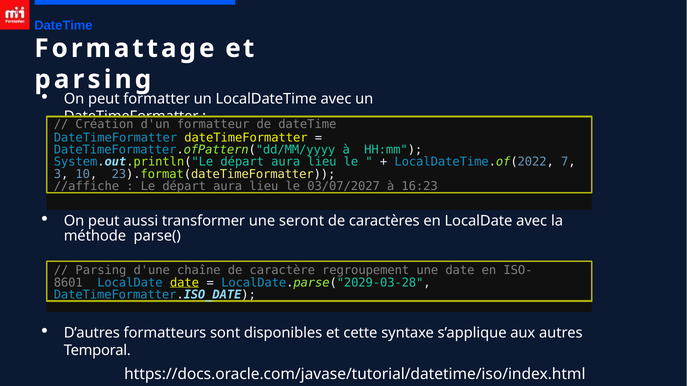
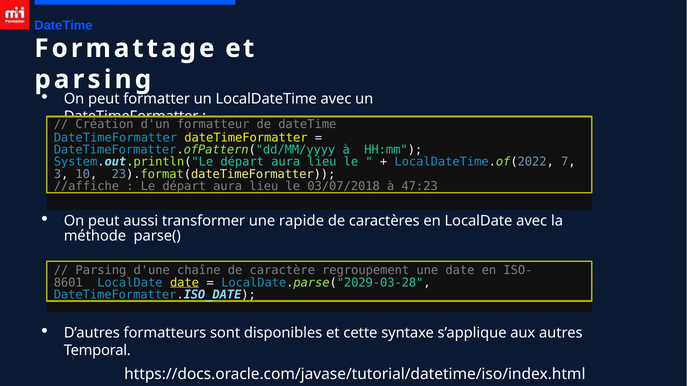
03/07/2027: 03/07/2027 -> 03/07/2018 (344, 186)
16:23: 16:23 -> 47:23 (420, 186)
seront: seront -> rapide (302, 221)
